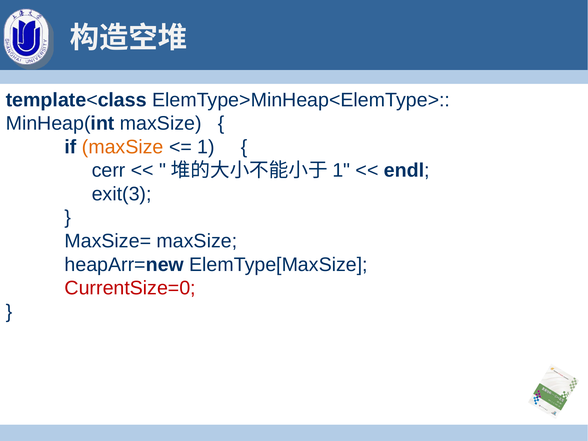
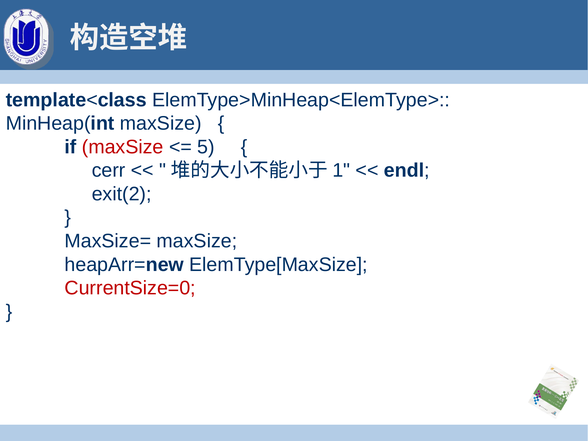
maxSize colour: orange -> red (123, 147)
1: 1 -> 5 (206, 147)
exit(3: exit(3 -> exit(2 (122, 194)
